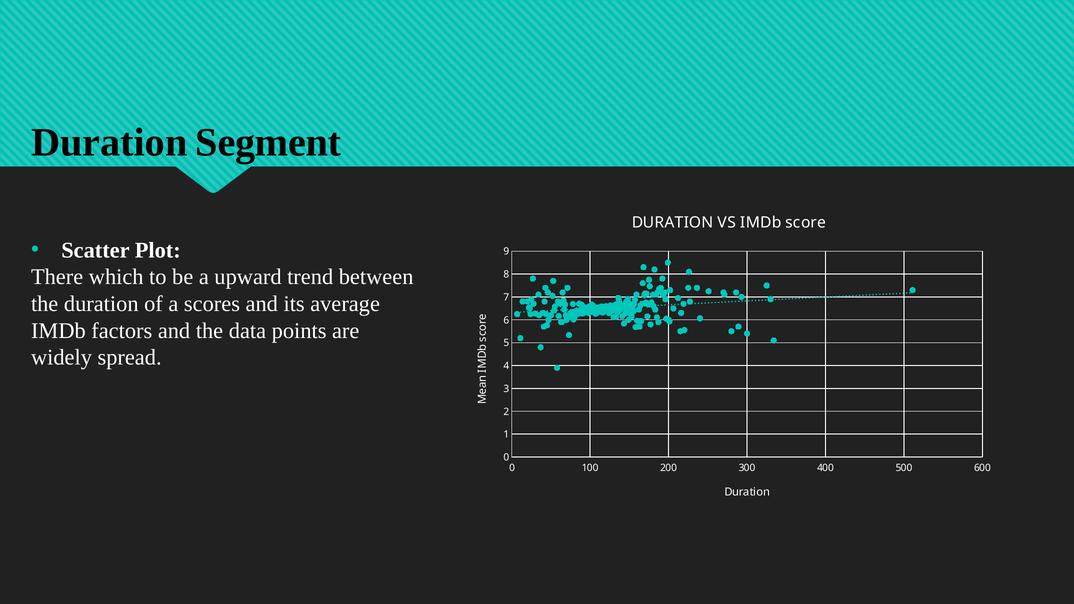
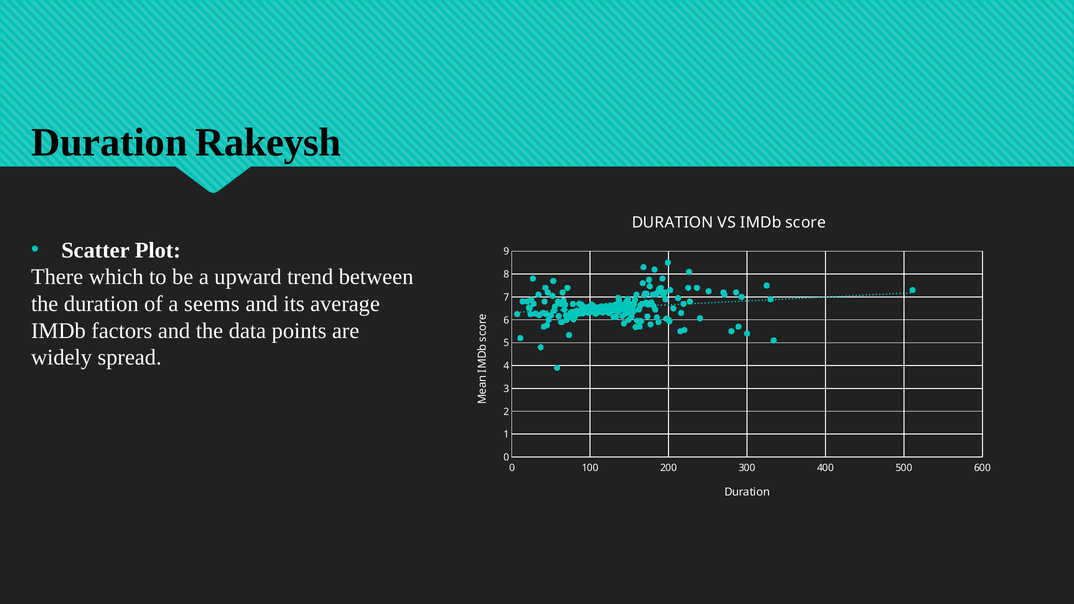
Segment: Segment -> Rakeysh (268, 142)
scores: scores -> seems (212, 304)
